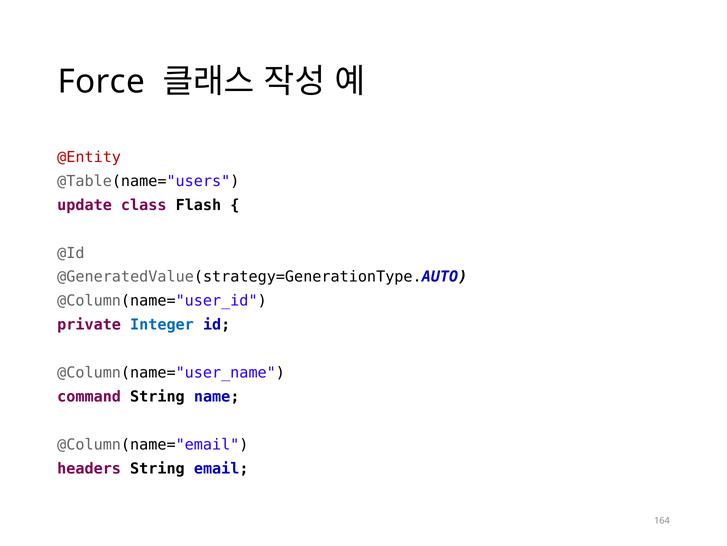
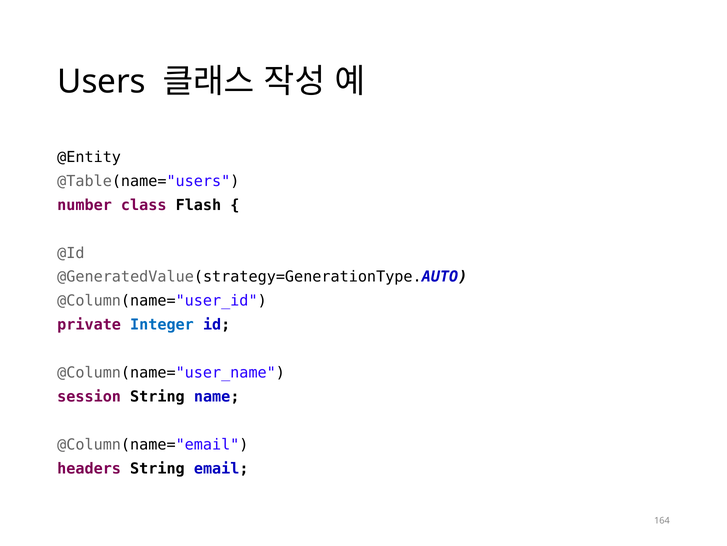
Force: Force -> Users (102, 82)
@Entity colour: red -> black (89, 157)
update: update -> number (85, 205)
command: command -> session (89, 396)
